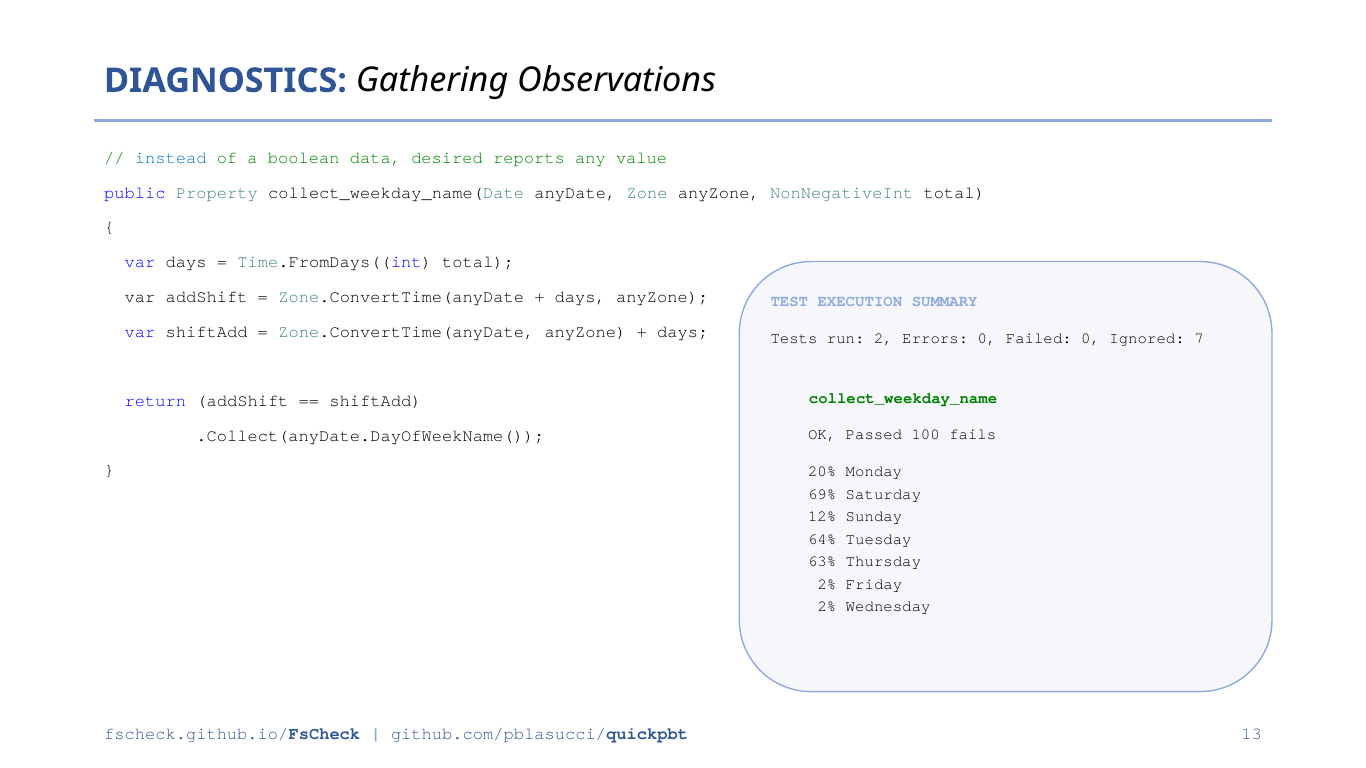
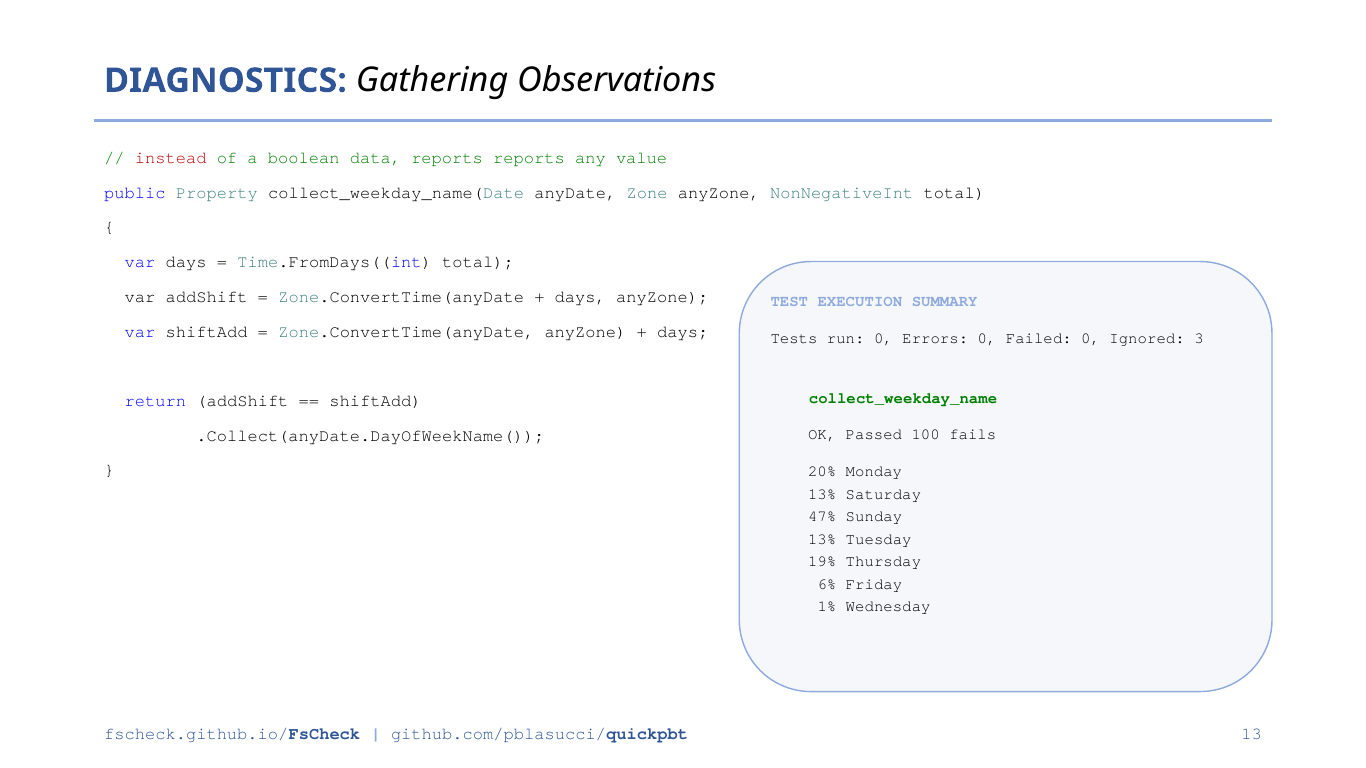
instead colour: blue -> red (171, 158)
data desired: desired -> reports (447, 158)
run 2: 2 -> 0 (883, 339)
7: 7 -> 3 (1199, 339)
69%: 69% -> 13% (822, 494)
12%: 12% -> 47% (822, 517)
64%: 64% -> 13% (822, 539)
63%: 63% -> 19% (822, 562)
2%: 2% -> 6% (827, 584)
2%: 2% -> 1% (827, 607)
